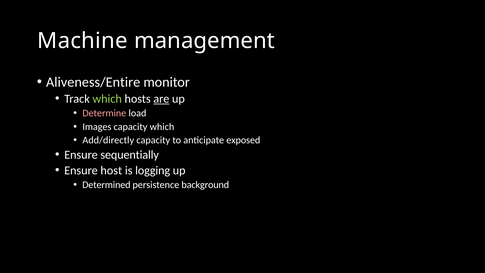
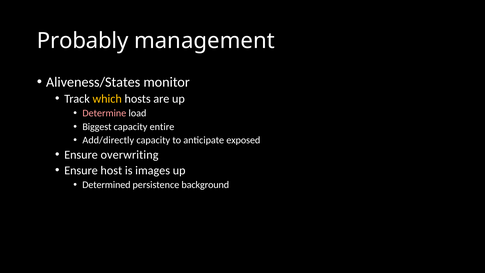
Machine: Machine -> Probably (83, 41)
Aliveness/Entire: Aliveness/Entire -> Aliveness/States (93, 82)
which colour: light green -> yellow (107, 99)
are underline: present -> none (161, 99)
Images: Images -> Biggest (97, 127)
capacity which: which -> entire (162, 127)
sequentially: sequentially -> overwriting (130, 155)
logging: logging -> images (153, 170)
